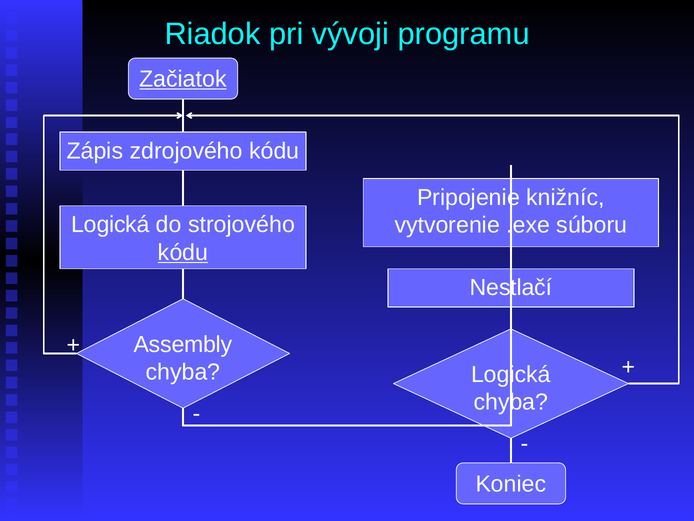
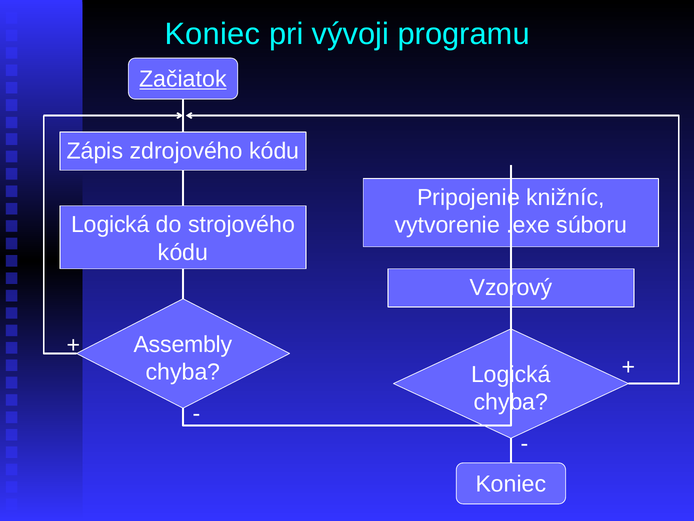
Riadok: Riadok -> Koniec (212, 34)
kódu underline: present -> none (183, 252)
Nestlačí: Nestlačí -> Vzorový (511, 287)
